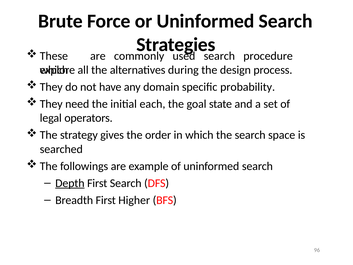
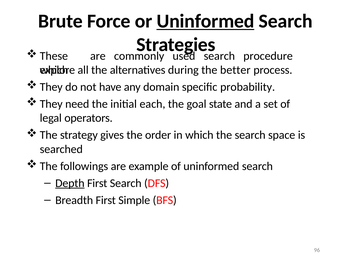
Uninformed underline: none -> present (206, 21)
design: design -> better (235, 70)
Higher: Higher -> Simple (134, 200)
